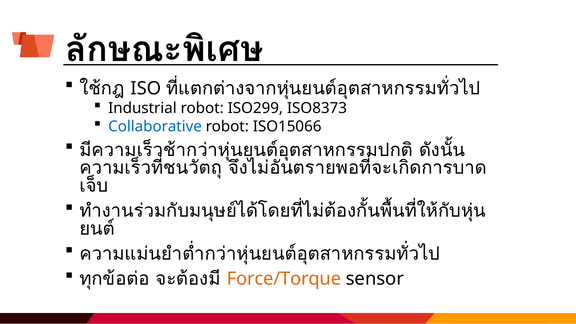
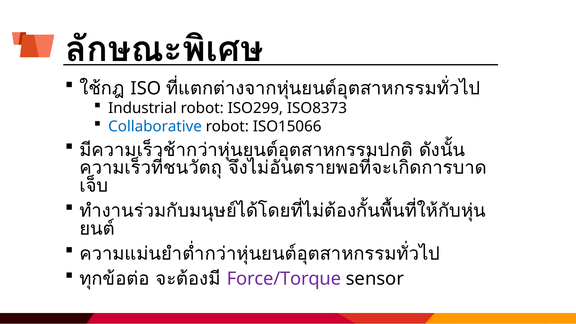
Force/Torque colour: orange -> purple (284, 279)
